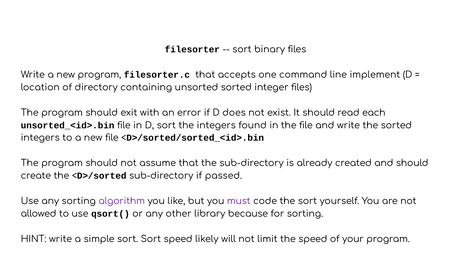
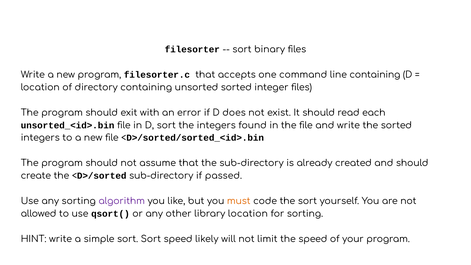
line implement: implement -> containing (375, 75)
must colour: purple -> orange (239, 201)
library because: because -> location (248, 214)
